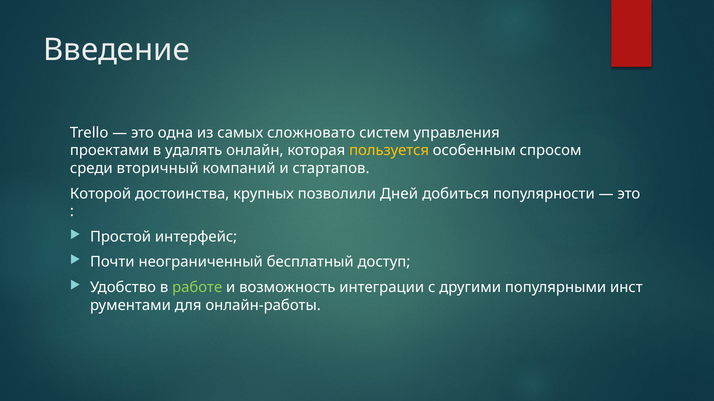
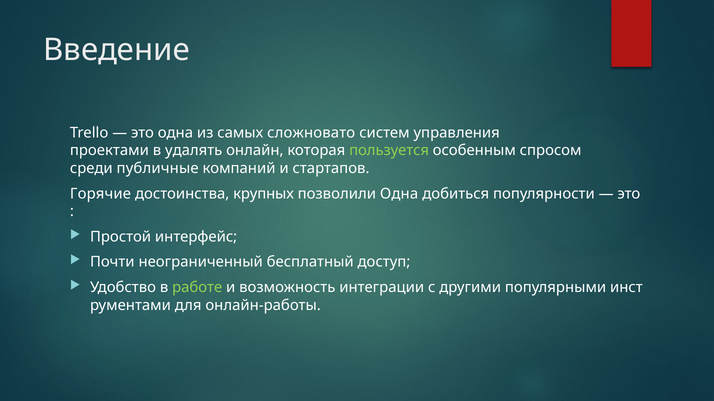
пользуется colour: yellow -> light green (389, 151)
вторичный: вторичный -> публичные (158, 169)
Которой: Которой -> Горячие (101, 194)
позволили Дней: Дней -> Одна (399, 194)
